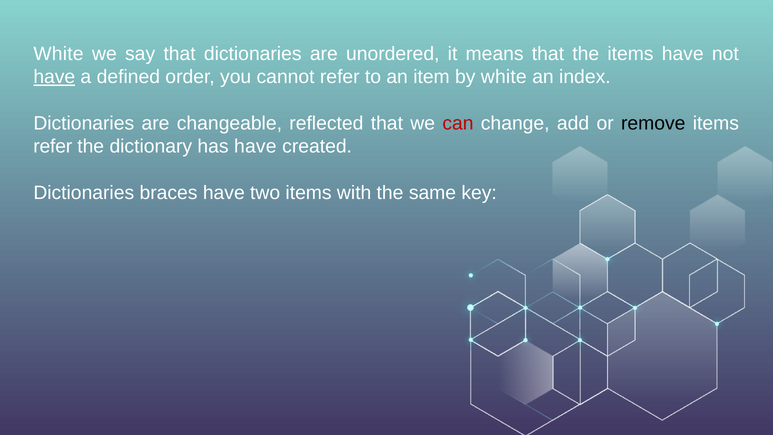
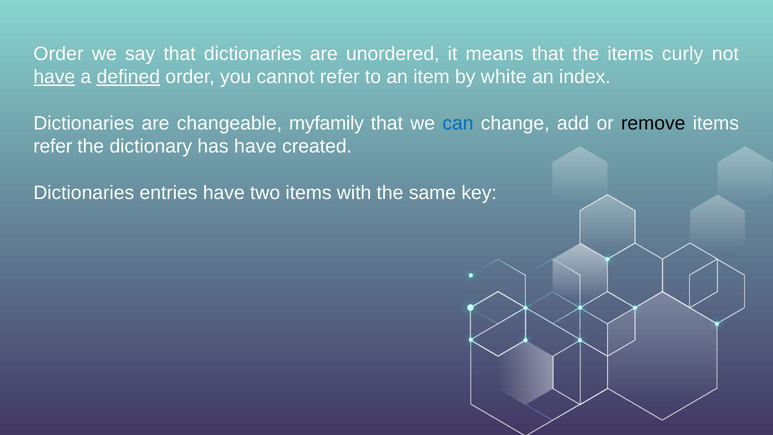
White: White -> Order (58, 54)
items have: have -> curly (683, 54)
defined underline: none -> present (128, 77)
reflected: reflected -> myfamily (326, 123)
can colour: red -> blue (458, 123)
braces: braces -> entries (169, 193)
